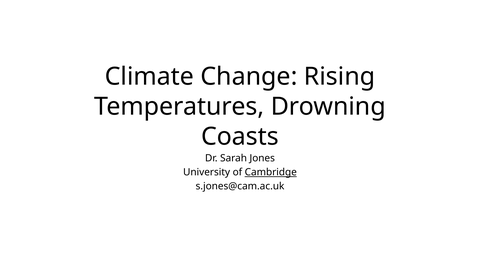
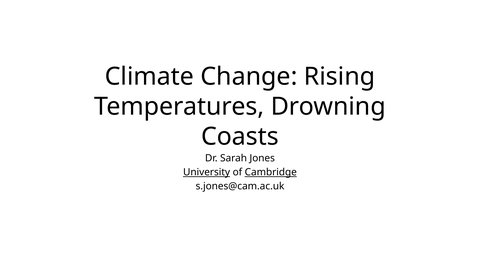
University underline: none -> present (207, 172)
